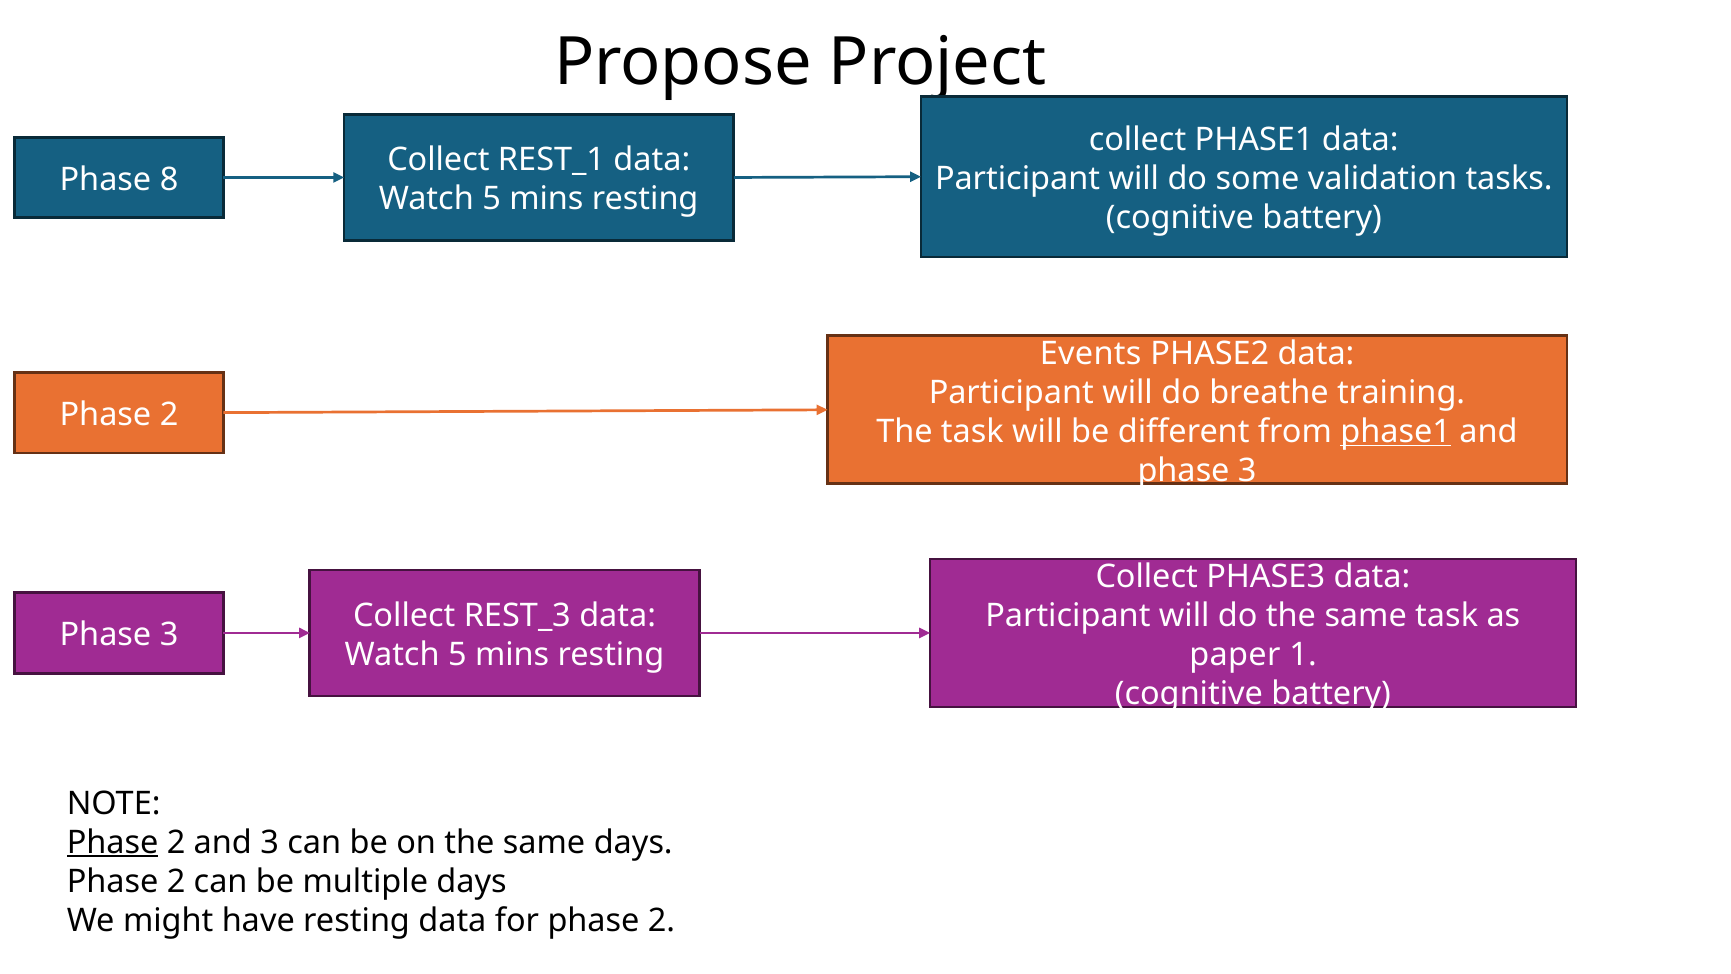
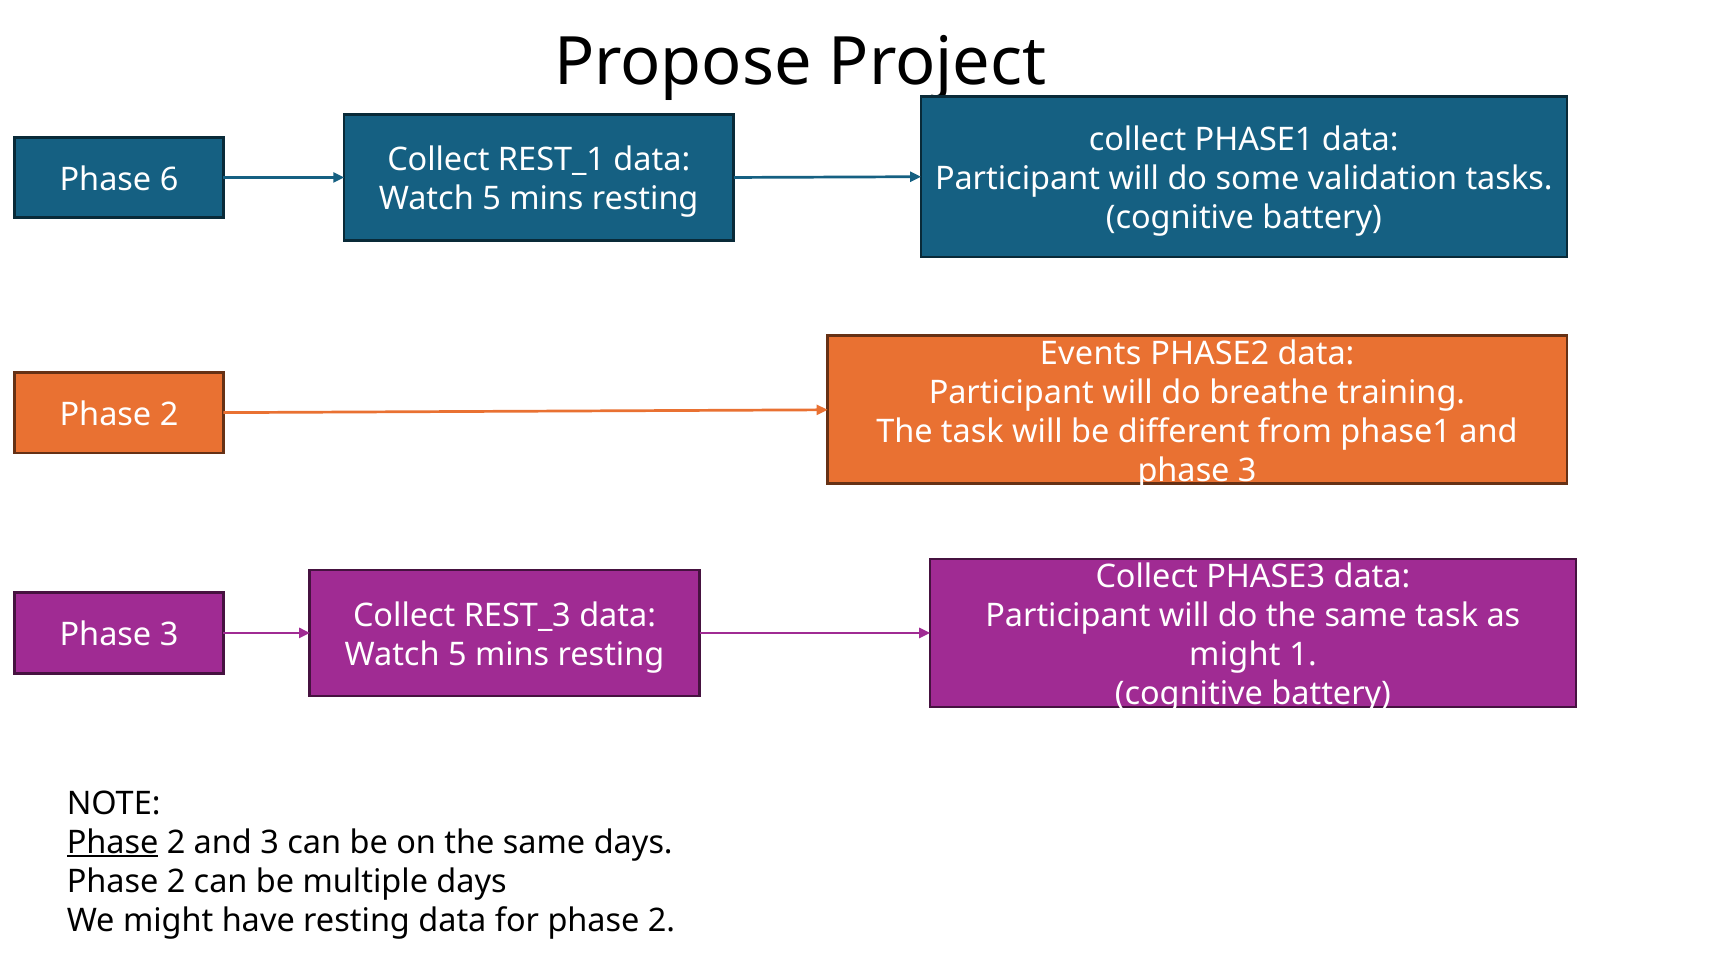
8: 8 -> 6 (169, 180)
phase1 underline: present -> none (1396, 431)
paper: paper -> might (1235, 654)
